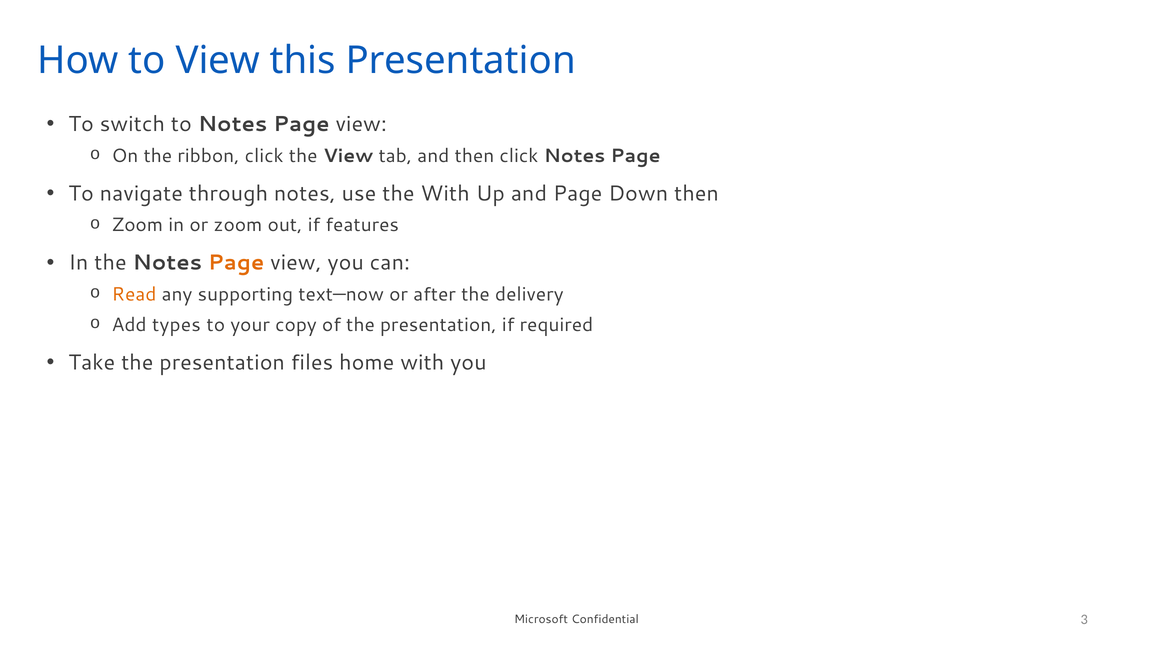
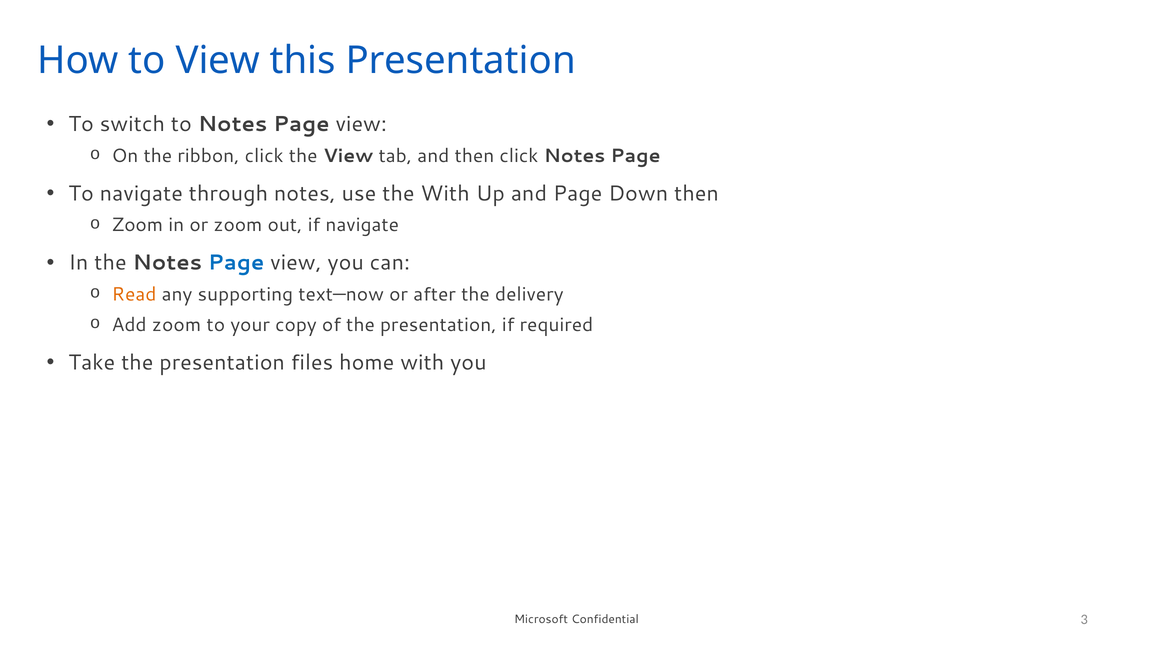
if features: features -> navigate (362, 225)
Page colour: orange -> blue (236, 263)
Add types: types -> zoom (177, 325)
